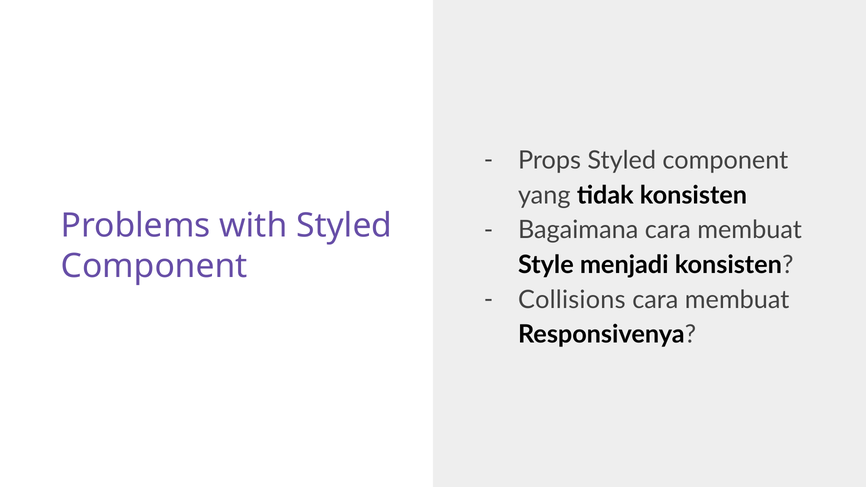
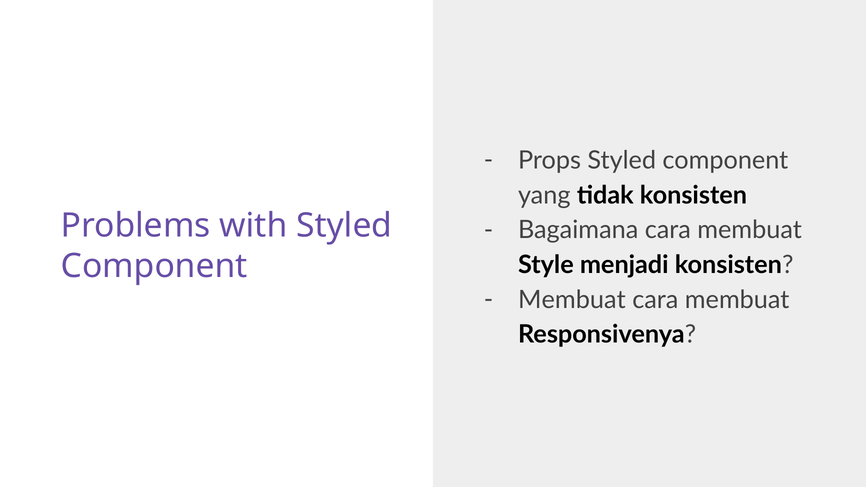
Collisions: Collisions -> Membuat (572, 300)
